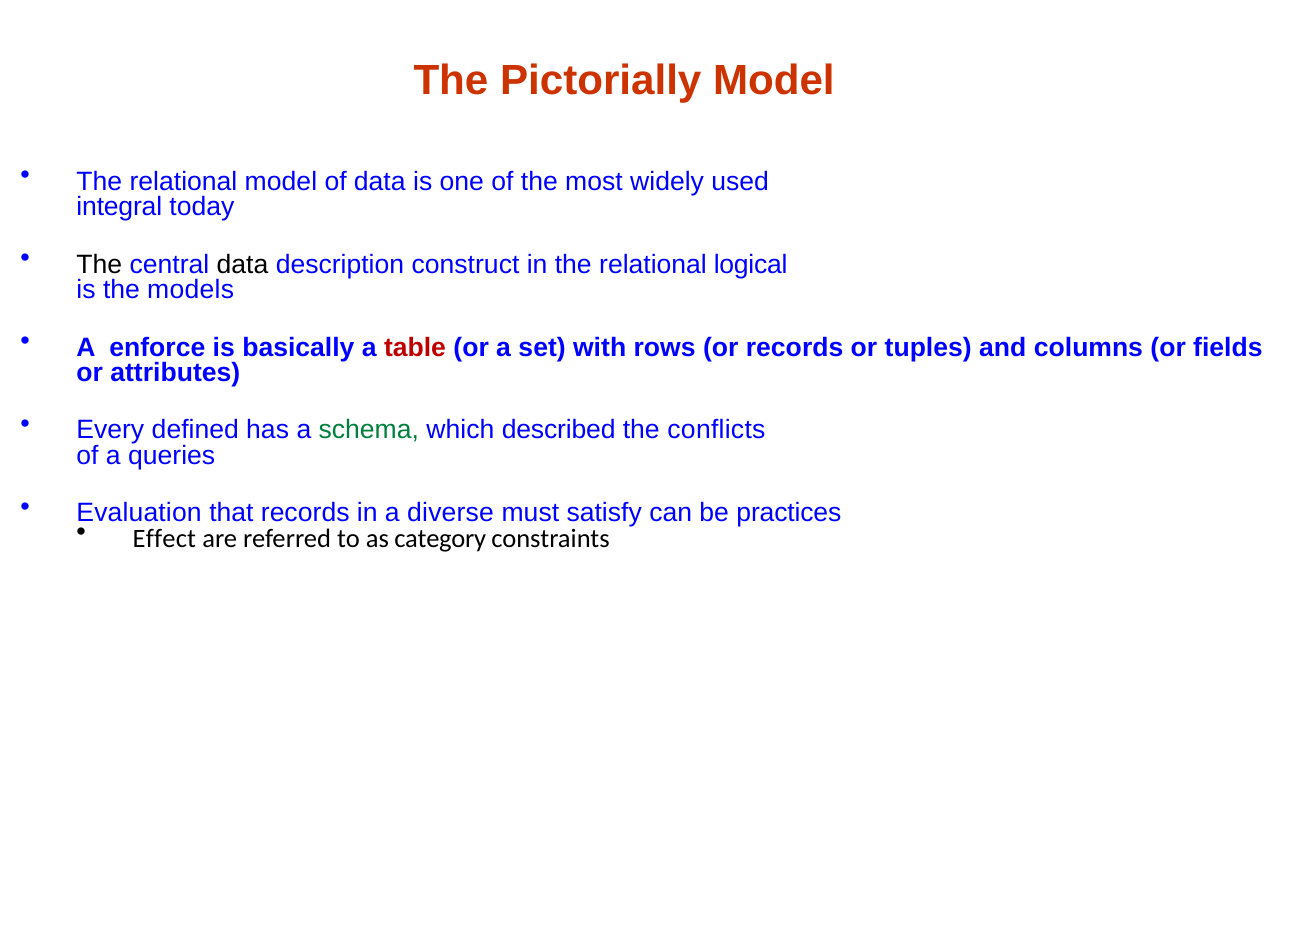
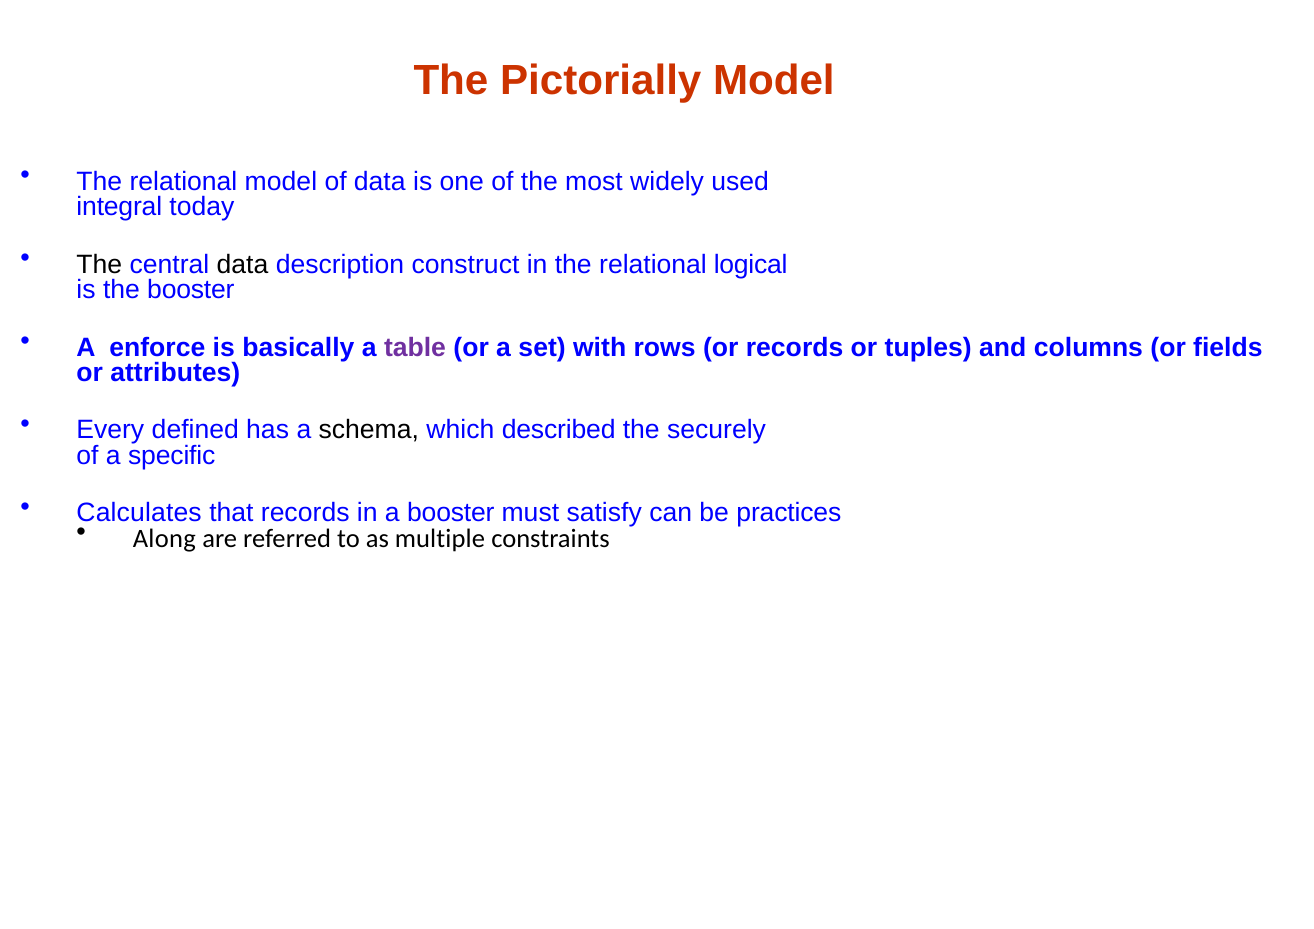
the models: models -> booster (191, 290)
table colour: red -> purple (415, 347)
schema colour: green -> black (369, 430)
conflicts: conflicts -> securely (717, 430)
queries: queries -> specific (172, 456)
Evaluation: Evaluation -> Calculates (139, 513)
a diverse: diverse -> booster (451, 513)
Effect: Effect -> Along (164, 538)
category: category -> multiple (440, 538)
